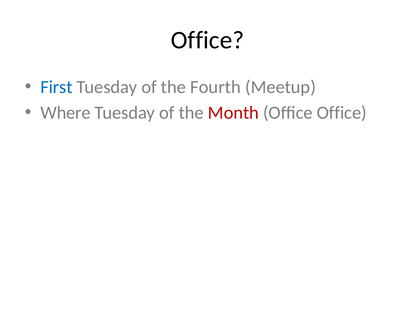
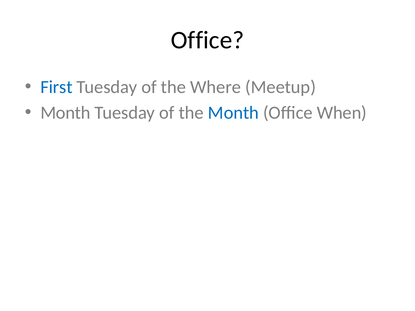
Fourth: Fourth -> Where (216, 87)
Where: Where -> Month (66, 113)
Month colour: red -> blue (233, 113)
Office Office: Office -> When (342, 113)
